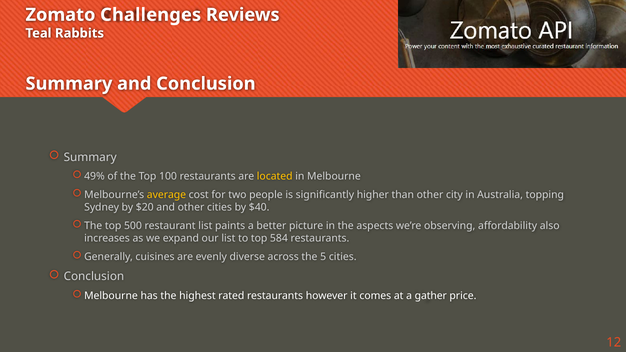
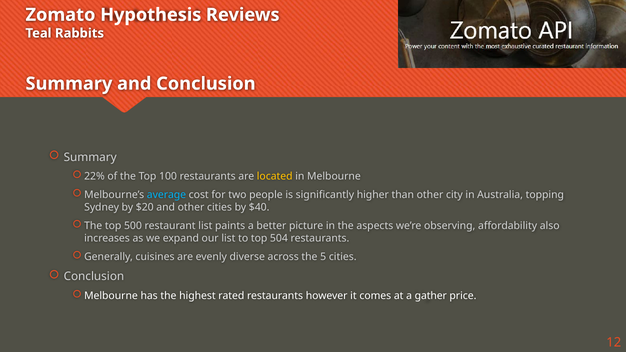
Challenges: Challenges -> Hypothesis (151, 15)
49%: 49% -> 22% (94, 177)
average colour: yellow -> light blue (166, 195)
584: 584 -> 504 (279, 239)
